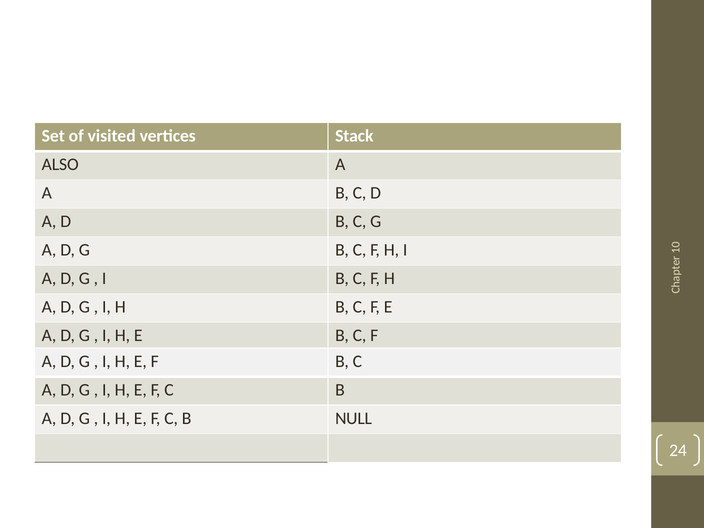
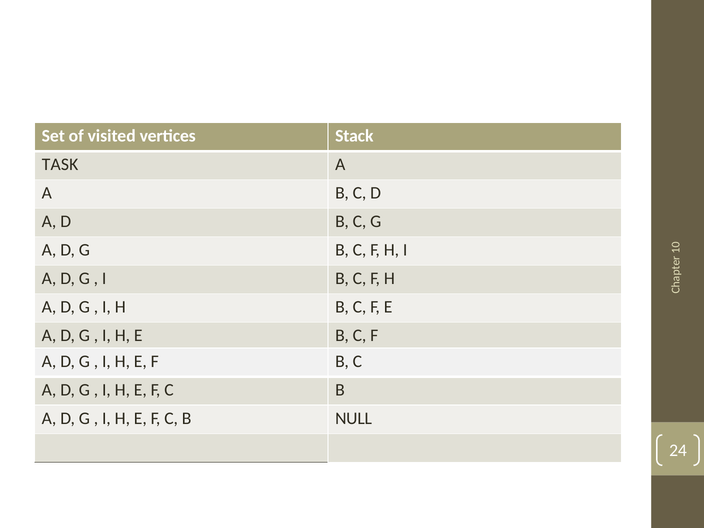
ALSO: ALSO -> TASK (60, 165)
